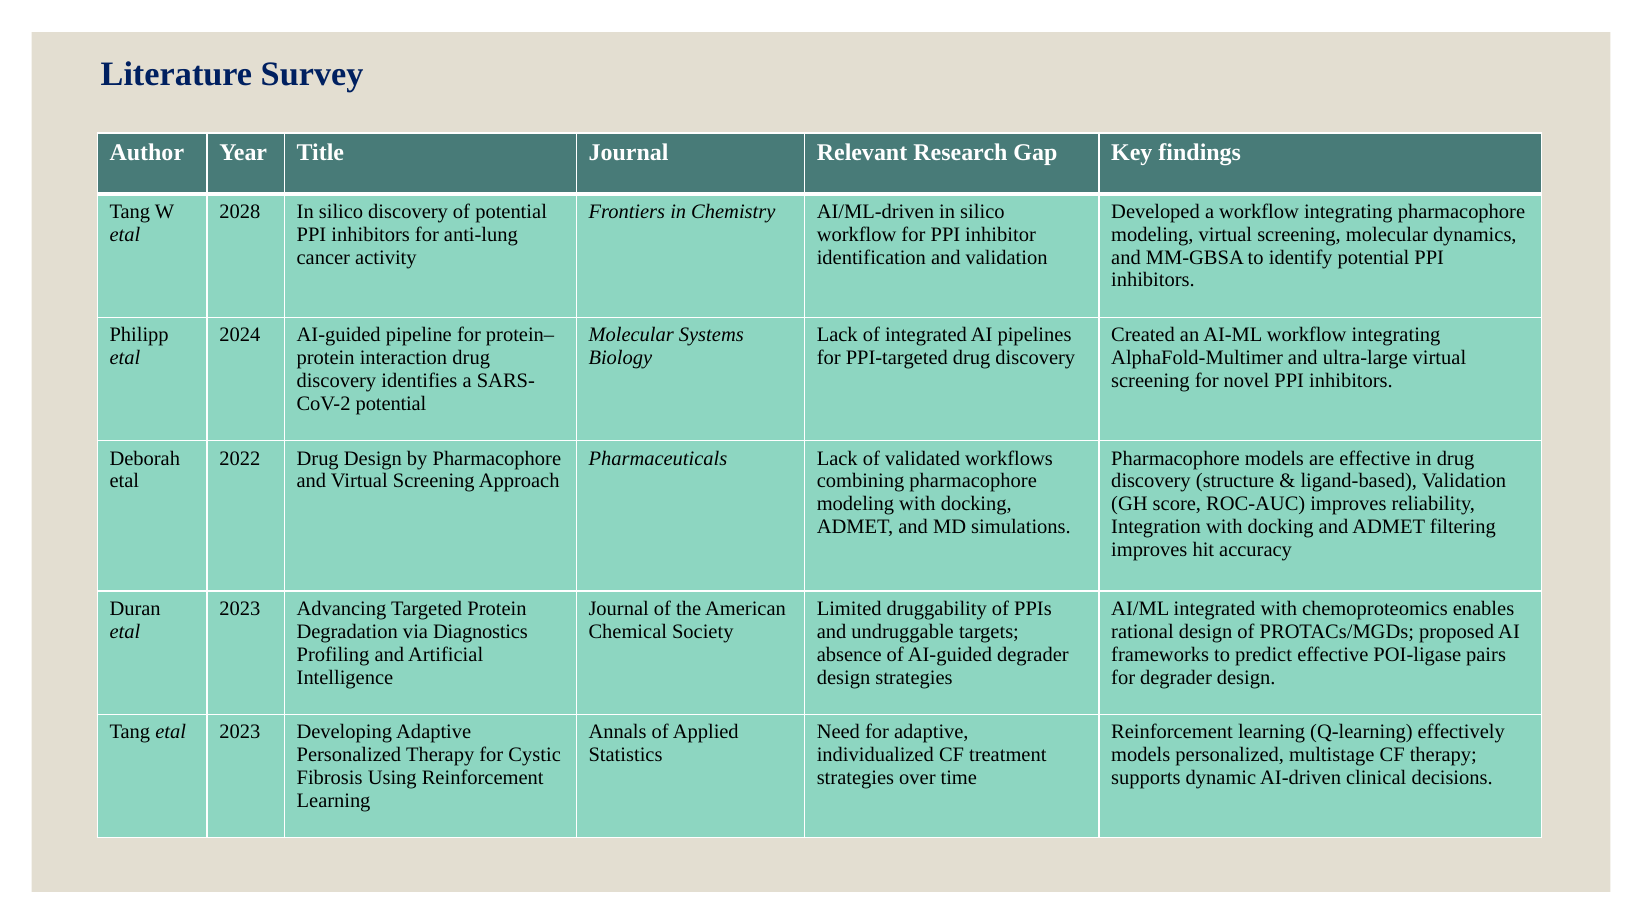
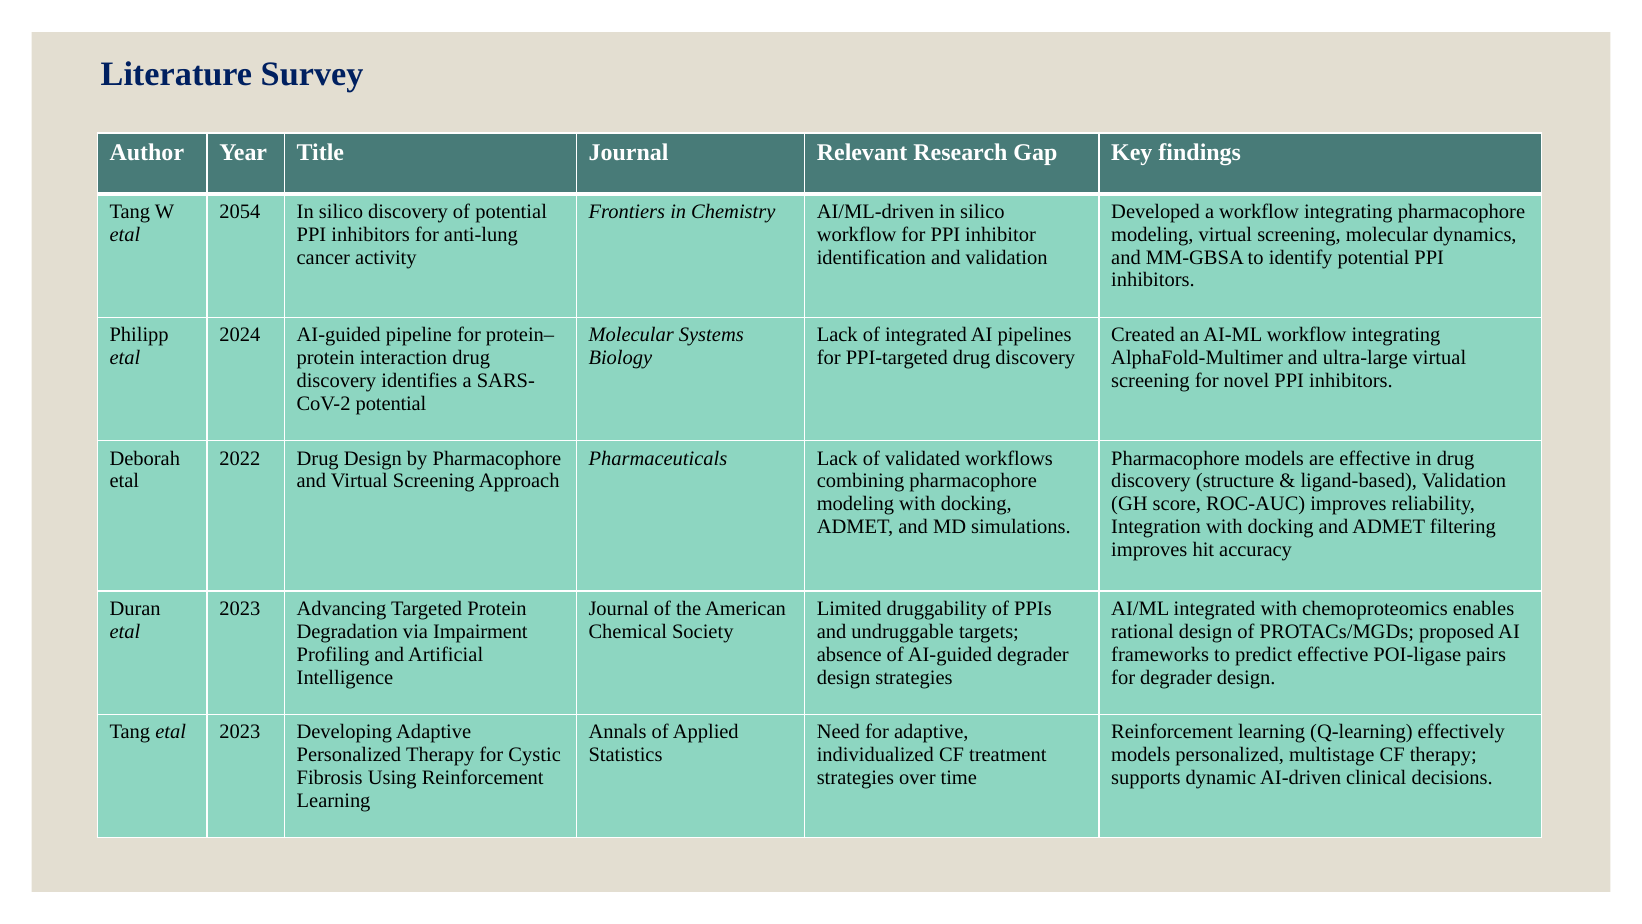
2028: 2028 -> 2054 (240, 212)
Diagnostics: Diagnostics -> Impairment (480, 631)
